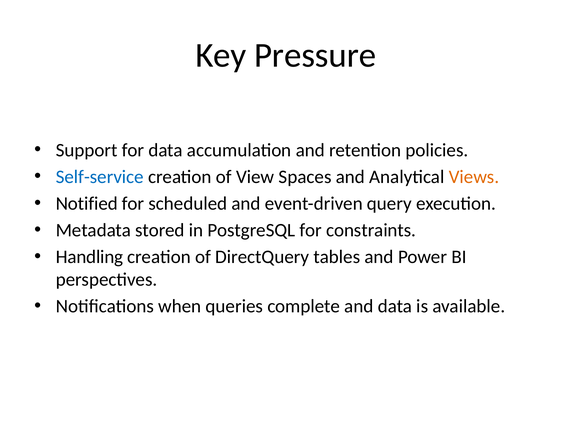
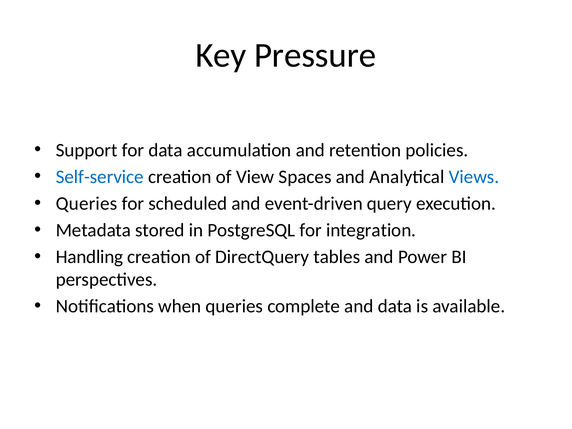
Views colour: orange -> blue (474, 177)
Notified: Notified -> Queries (87, 203)
constraints: constraints -> integration (371, 230)
